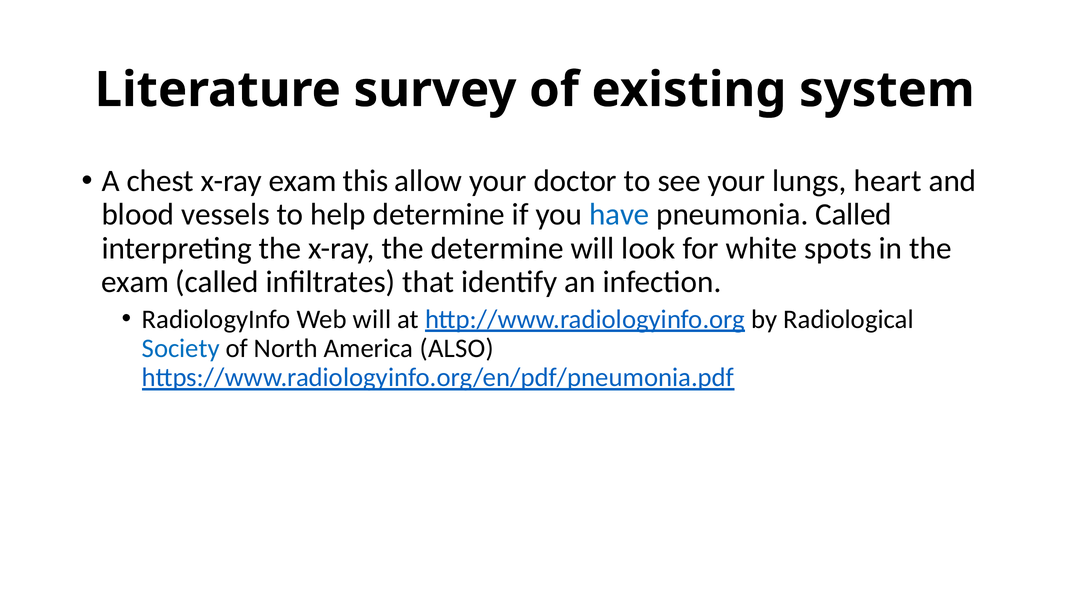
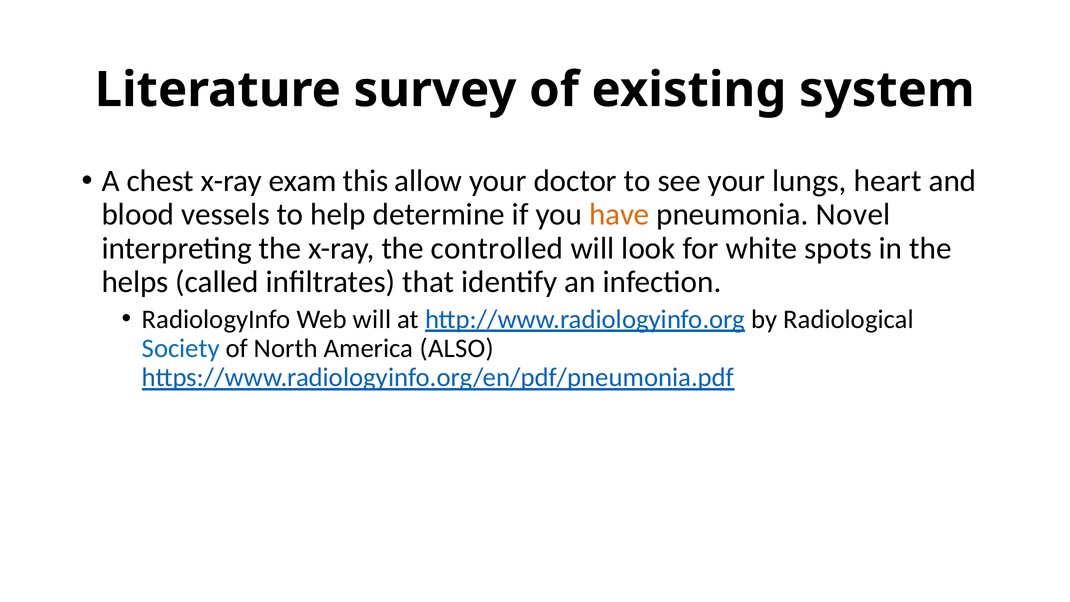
have colour: blue -> orange (619, 215)
pneumonia Called: Called -> Novel (853, 215)
the determine: determine -> controlled (497, 248)
exam: exam -> helps (135, 282)
